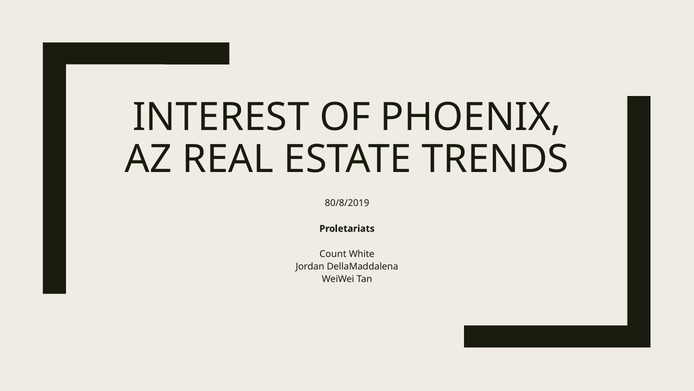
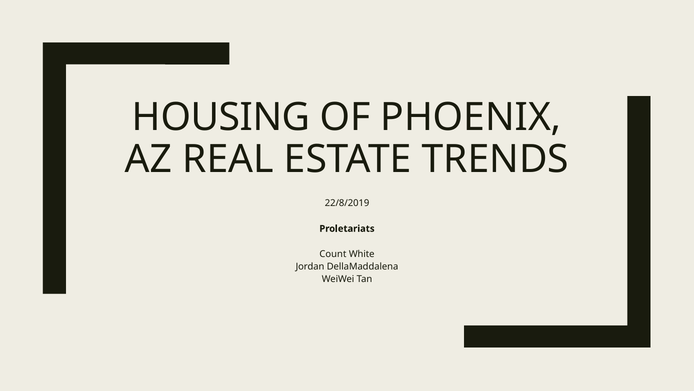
INTEREST: INTEREST -> HOUSING (221, 117)
80/8/2019: 80/8/2019 -> 22/8/2019 (347, 203)
